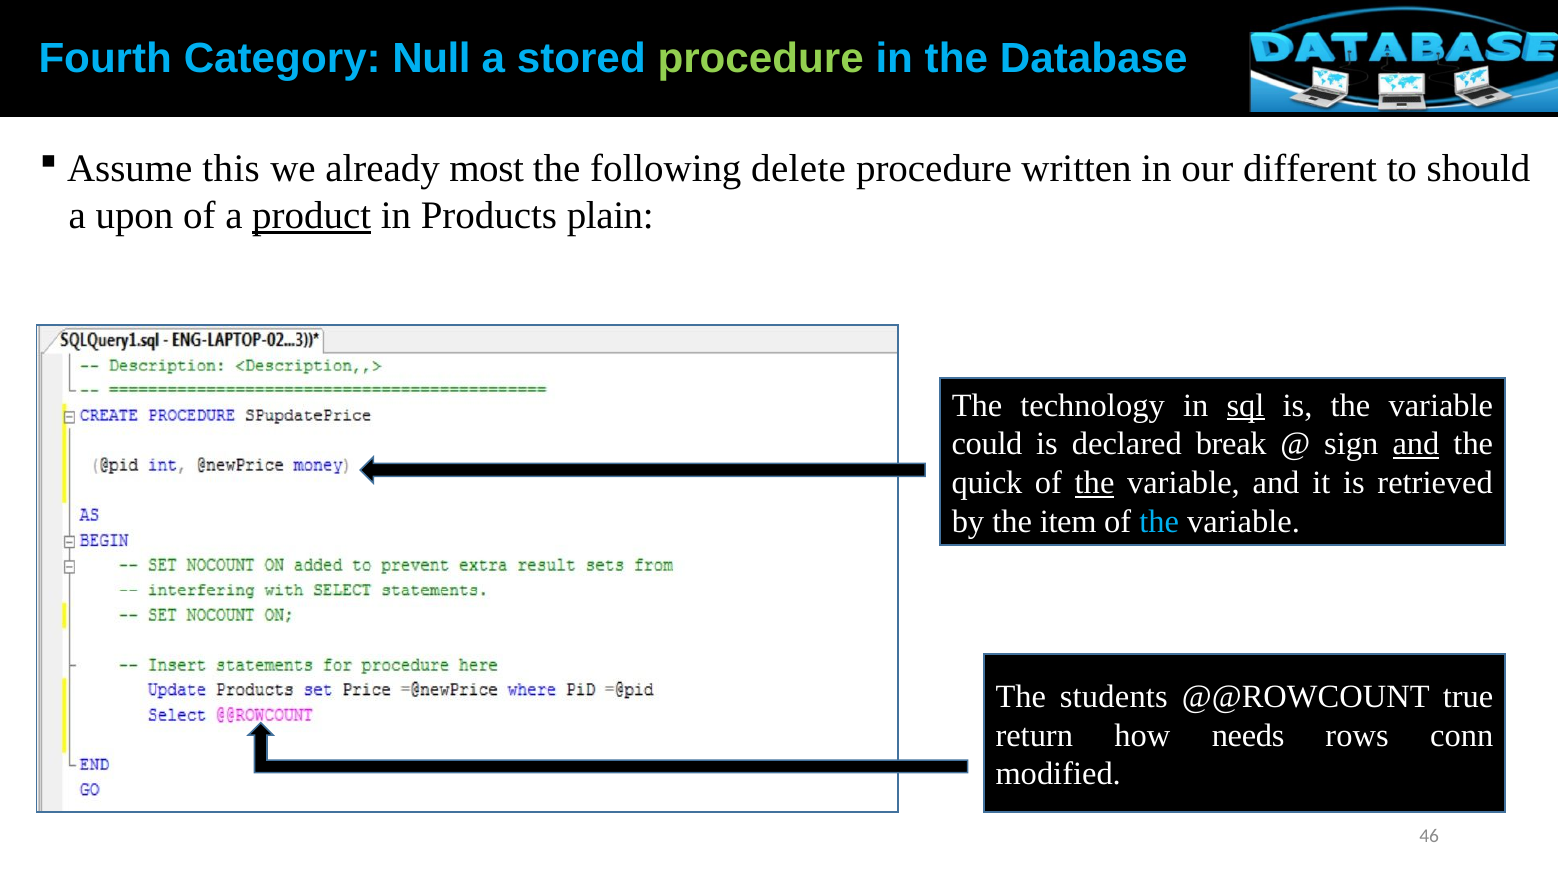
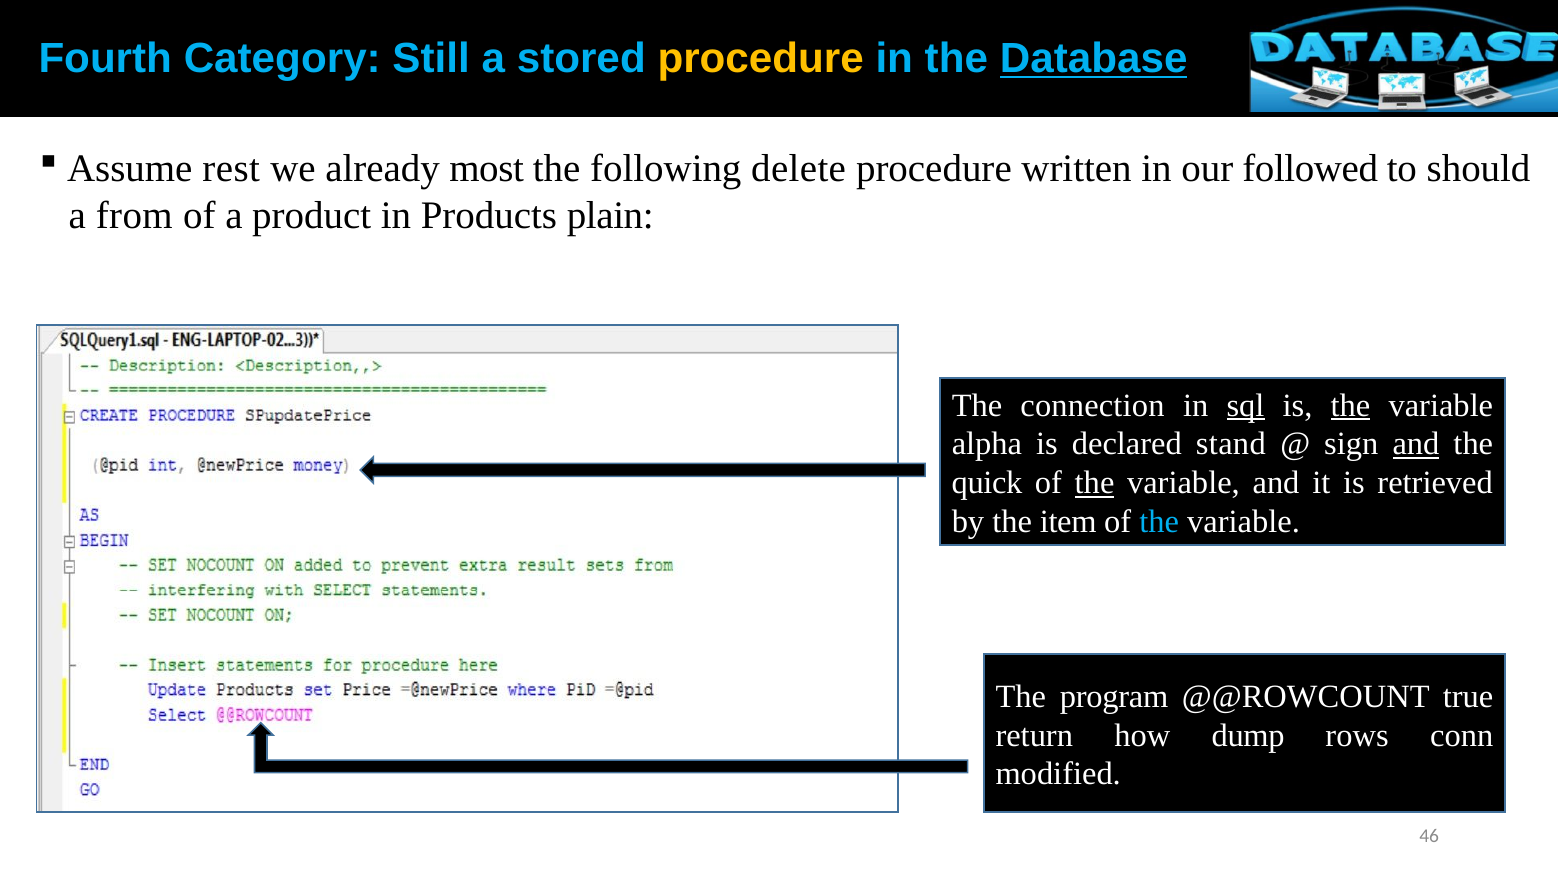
Null: Null -> Still (431, 59)
procedure colour: light green -> yellow (761, 59)
Database underline: none -> present (1094, 59)
this: this -> rest (231, 169)
different: different -> followed (1310, 169)
upon: upon -> from (134, 216)
product underline: present -> none (312, 216)
technology: technology -> connection (1092, 405)
the underline: none -> present (1350, 405)
could: could -> alpha (987, 444)
break: break -> stand (1231, 444)
students: students -> program (1114, 697)
needs: needs -> dump (1248, 736)
